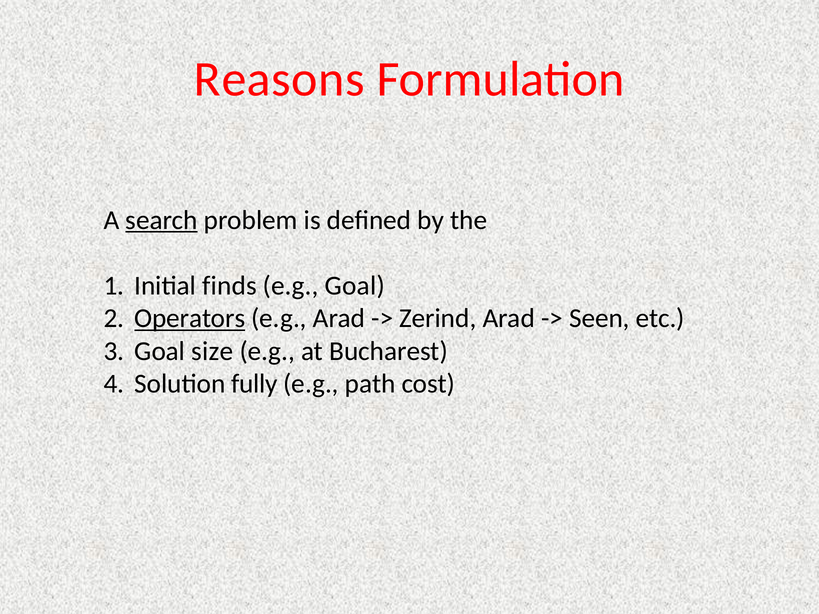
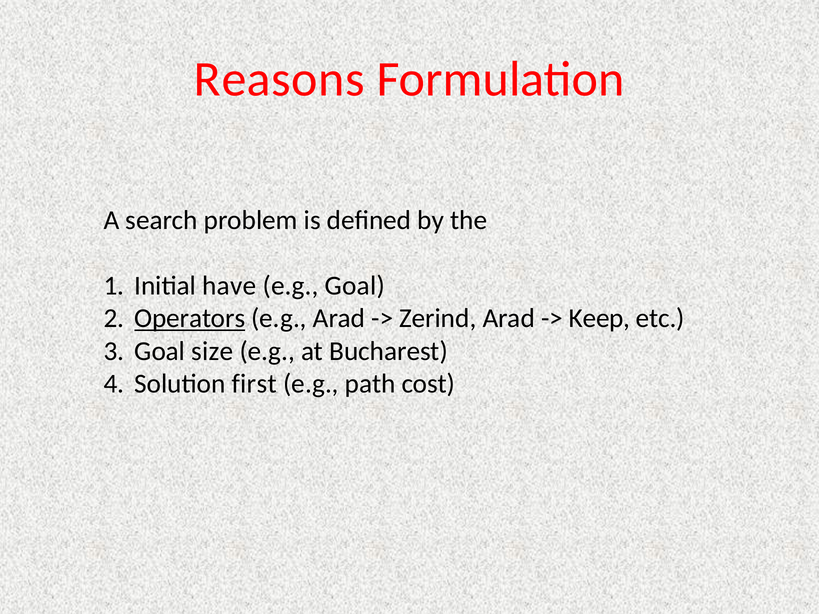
search underline: present -> none (162, 220)
finds: finds -> have (229, 286)
Seen: Seen -> Keep (600, 318)
fully: fully -> first (254, 384)
